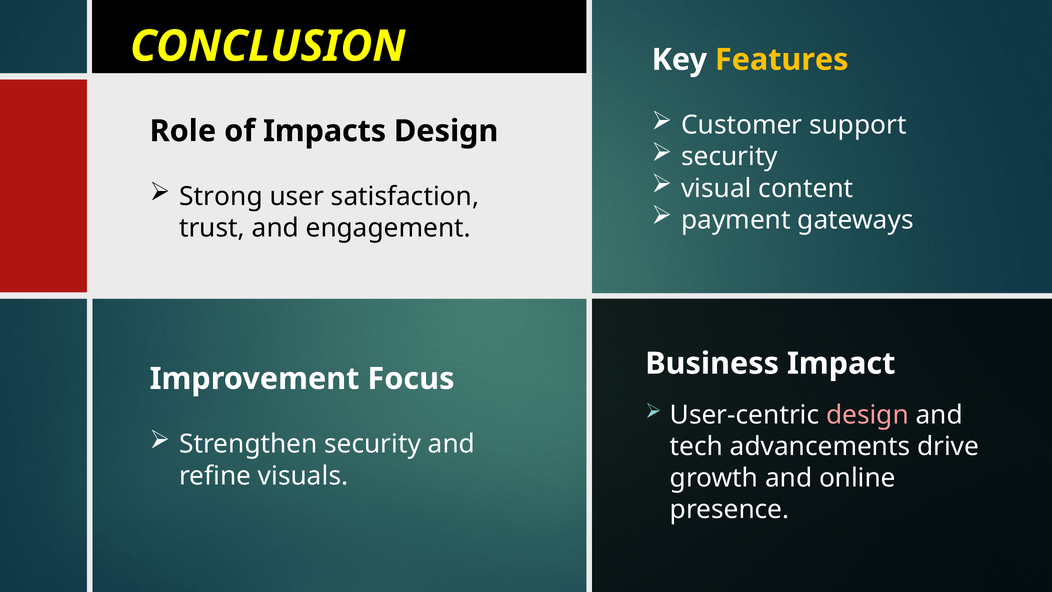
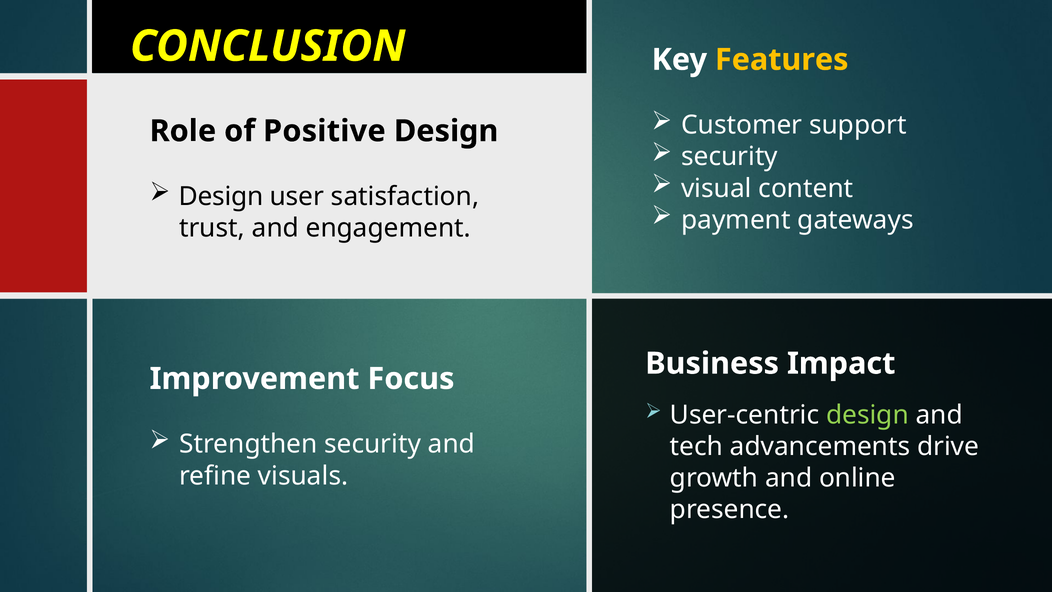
Impacts: Impacts -> Positive (324, 131)
Strong: Strong -> Design (221, 196)
design colour: pink -> light green (868, 415)
